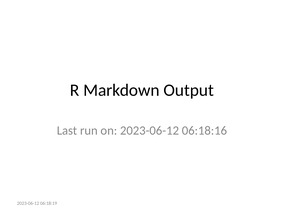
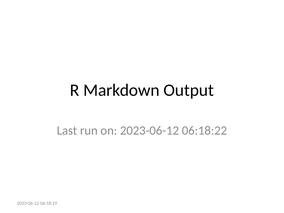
06:18:16: 06:18:16 -> 06:18:22 (204, 131)
